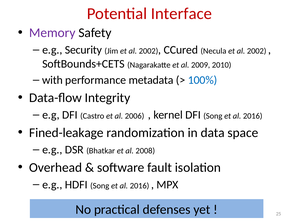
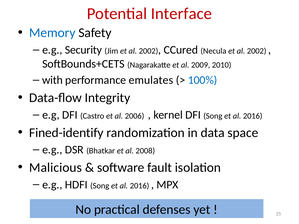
Memory colour: purple -> blue (52, 33)
metadata: metadata -> emulates (151, 80)
Fined-leakage: Fined-leakage -> Fined-identify (66, 133)
Overhead: Overhead -> Malicious (56, 168)
